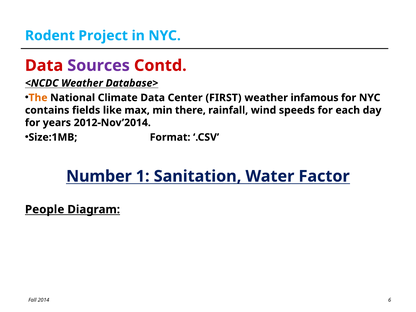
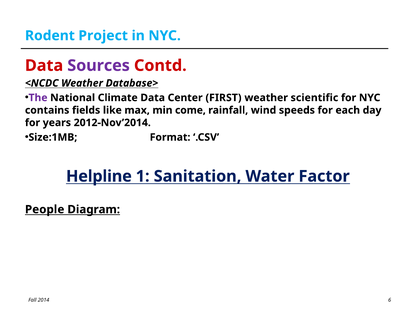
The colour: orange -> purple (38, 98)
infamous: infamous -> scientific (314, 98)
there: there -> come (190, 110)
Number: Number -> Helpline (99, 176)
